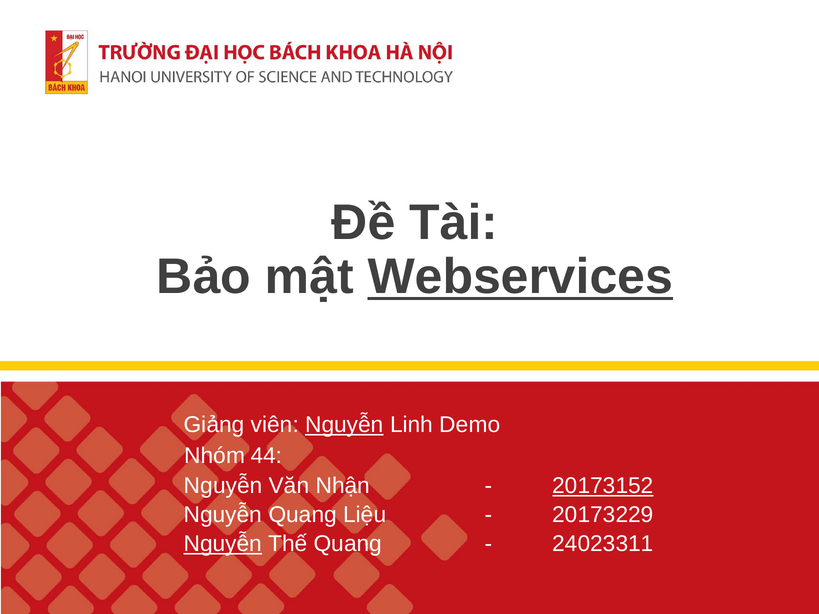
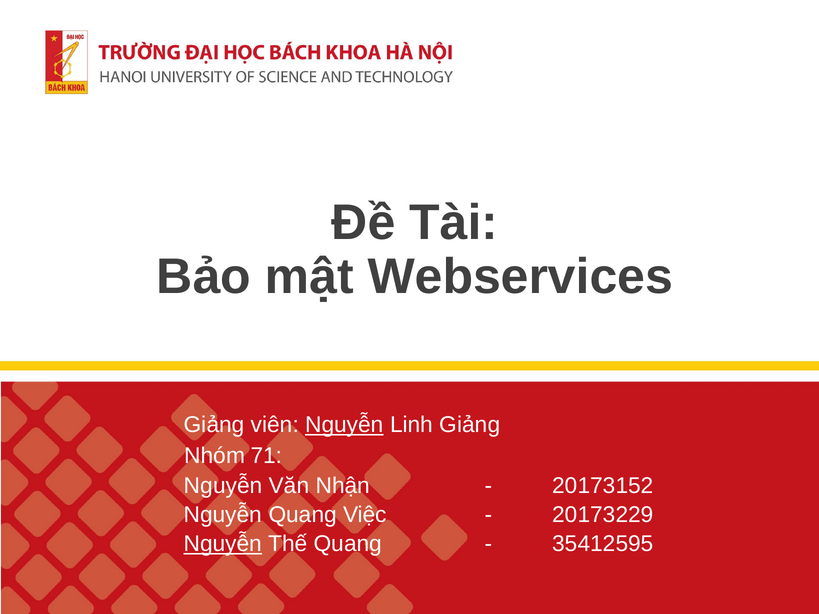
Webservices underline: present -> none (520, 277)
Linh Demo: Demo -> Giảng (470, 425)
44: 44 -> 71 (266, 456)
20173152 underline: present -> none (603, 486)
Liệu: Liệu -> Việc (365, 515)
24023311: 24023311 -> 35412595 (603, 544)
